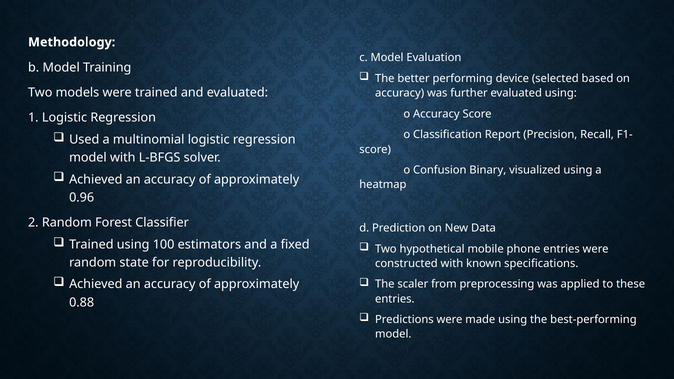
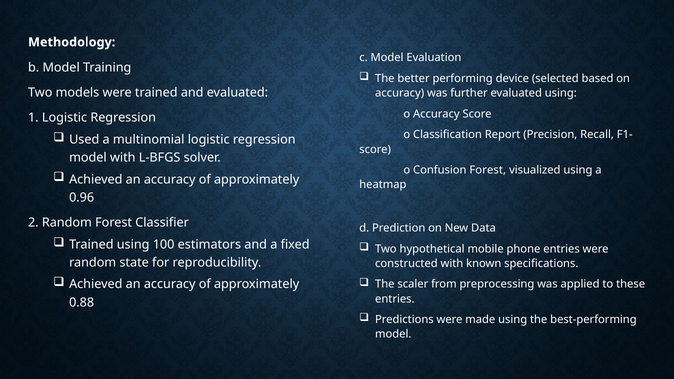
Confusion Binary: Binary -> Forest (488, 170)
